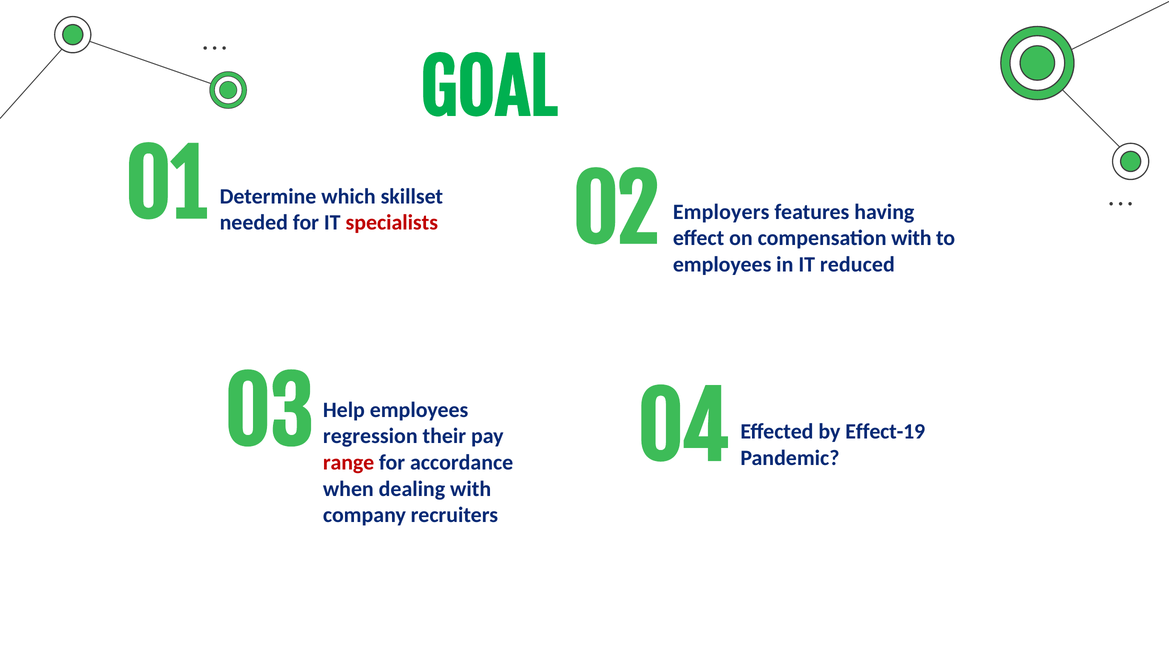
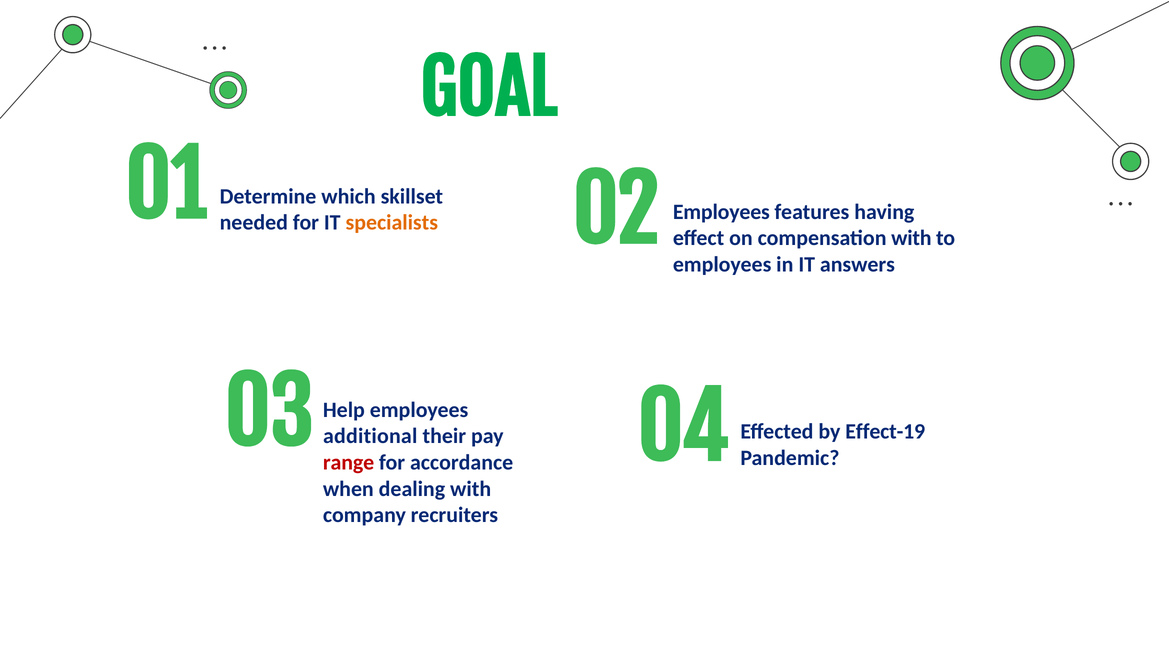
Employers: Employers -> Employees (721, 212)
specialists colour: red -> orange (392, 223)
reduced: reduced -> answers (857, 265)
regression: regression -> additional (370, 437)
